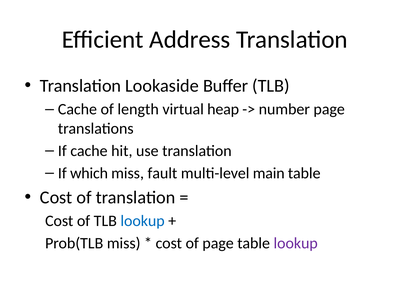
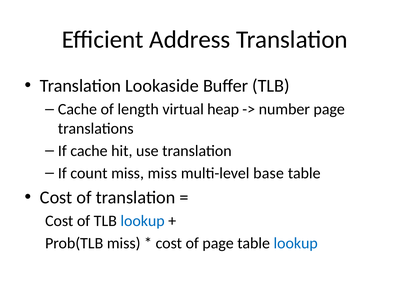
which: which -> count (89, 173)
miss fault: fault -> miss (162, 173)
main: main -> base (269, 173)
lookup colour: purple -> blue (296, 244)
